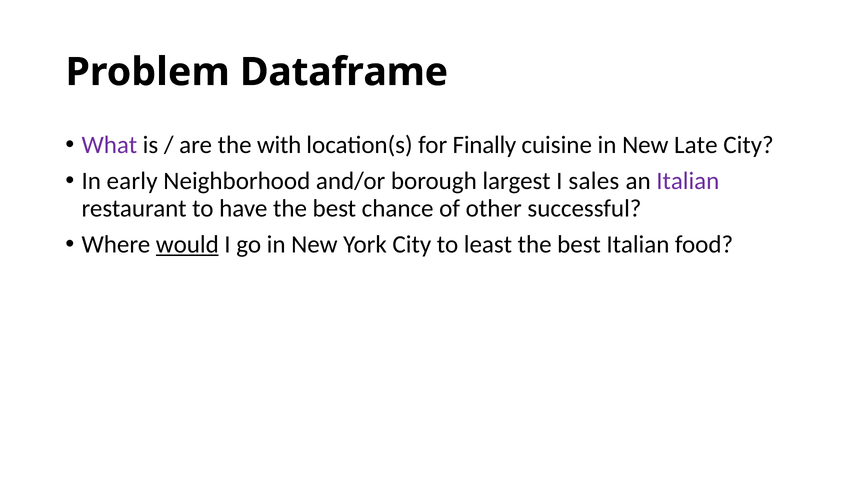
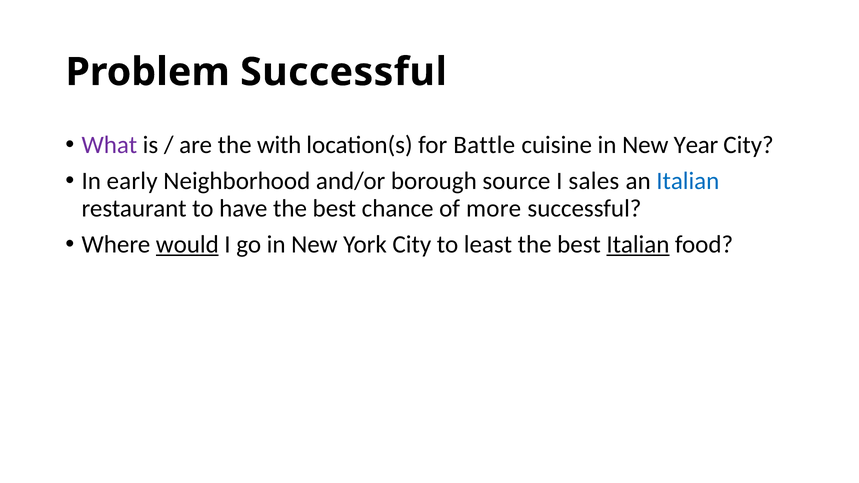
Problem Dataframe: Dataframe -> Successful (344, 72)
Finally: Finally -> Battle (484, 145)
Late: Late -> Year (696, 145)
largest: largest -> source (516, 181)
Italian colour: purple -> blue (688, 181)
other: other -> more (494, 208)
Italian underline: none -> present (638, 244)
